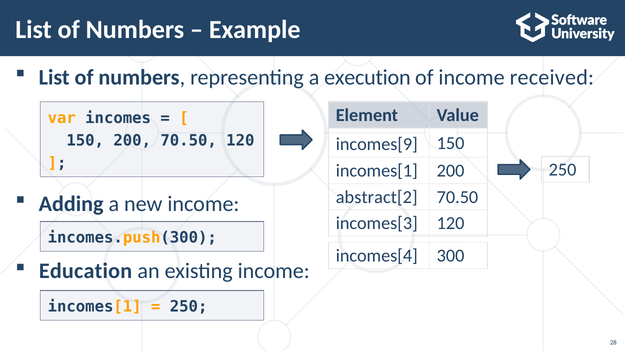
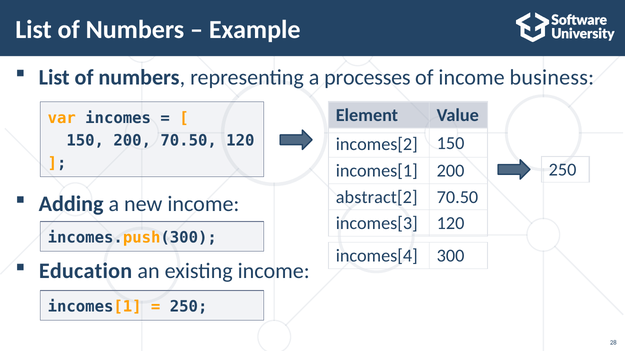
execution: execution -> processes (367, 77)
received: received -> business (552, 77)
incomes[9: incomes[9 -> incomes[2 (377, 144)
